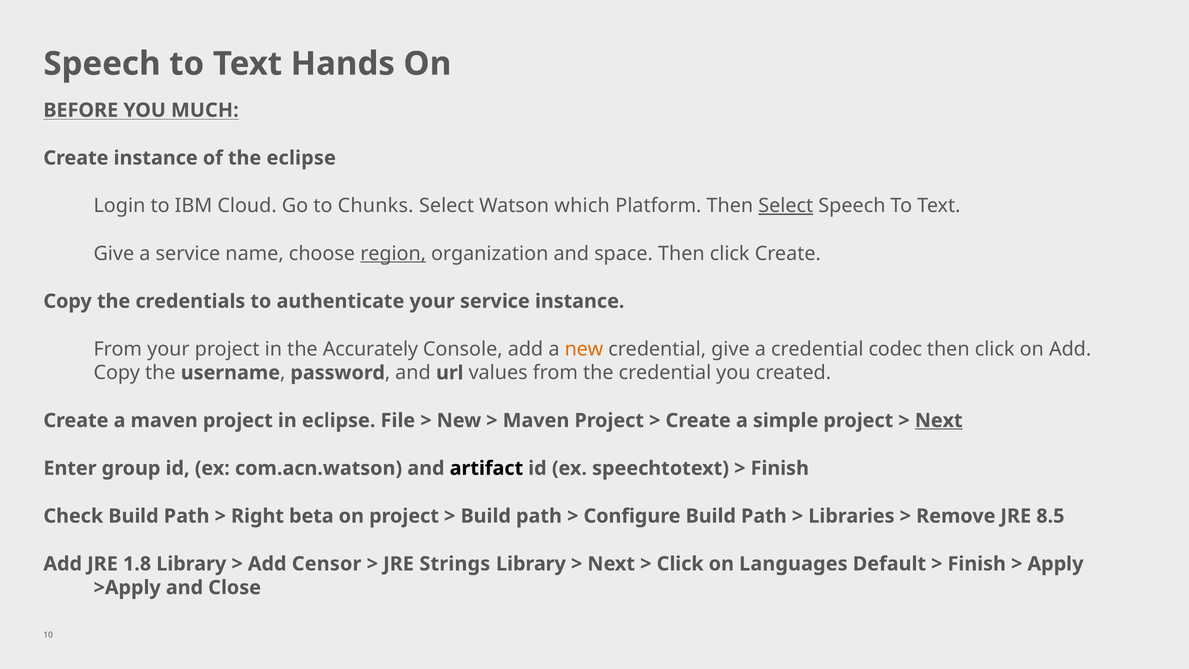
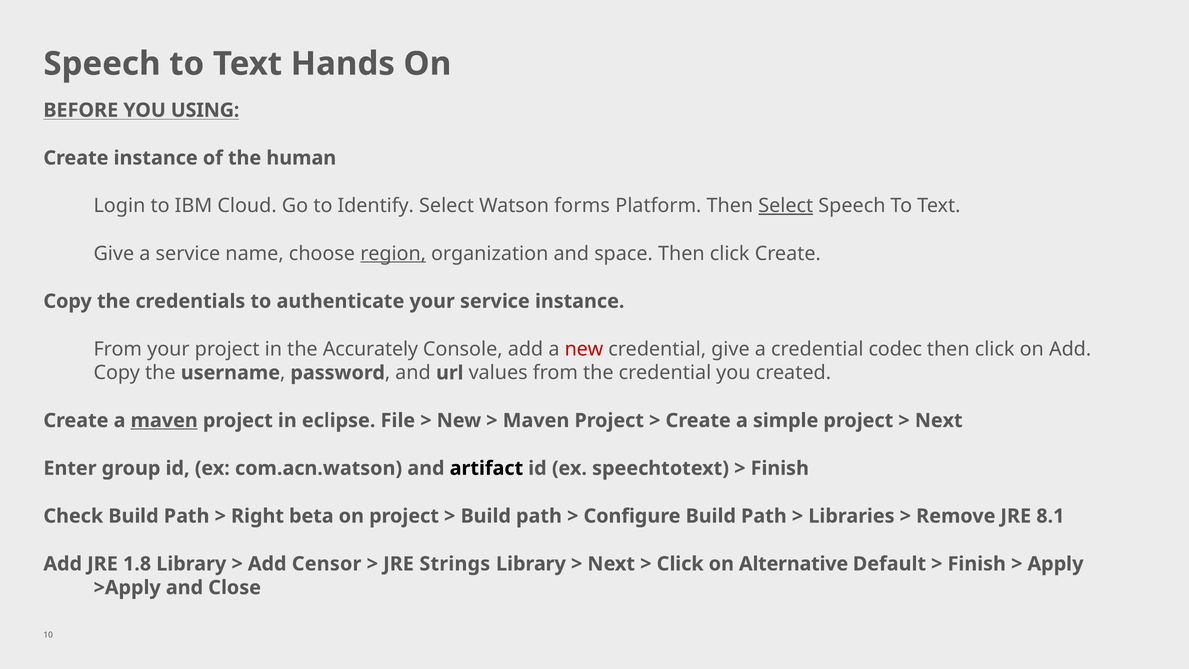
MUCH: MUCH -> USING (205, 110)
the eclipse: eclipse -> human (301, 158)
Chunks: Chunks -> Identify (376, 206)
which: which -> forms (582, 206)
new colour: orange -> red (584, 349)
maven underline: none -> present (164, 420)
Next underline: present -> none (939, 420)
8.5: 8.5 -> 8.1 (1050, 516)
Languages: Languages -> Alternative (794, 564)
